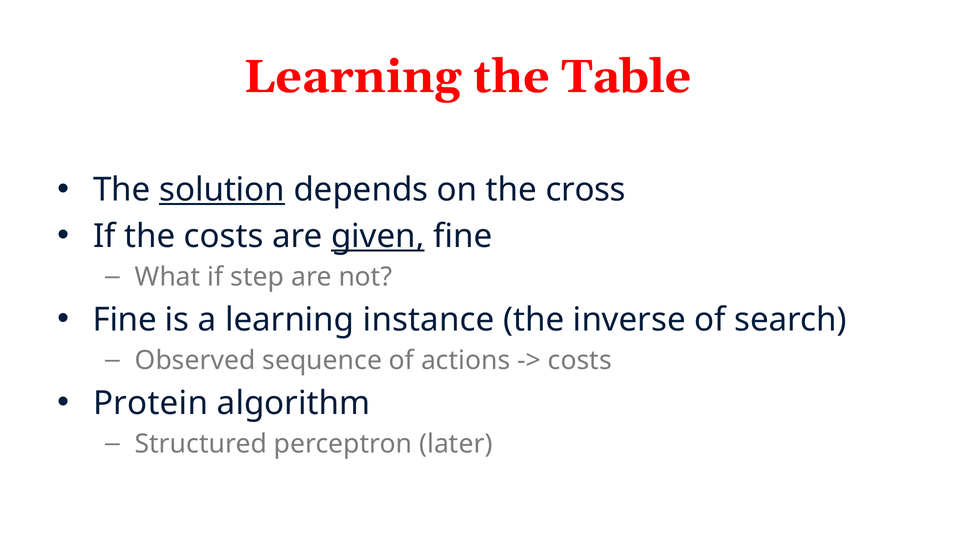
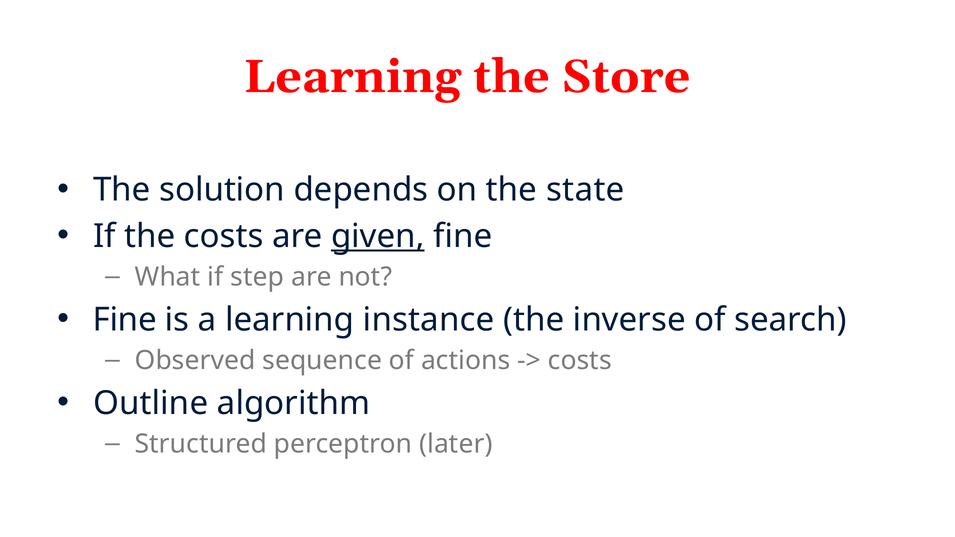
Table: Table -> Store (626, 77)
solution underline: present -> none (222, 190)
cross: cross -> state (585, 190)
Protein: Protein -> Outline (151, 404)
